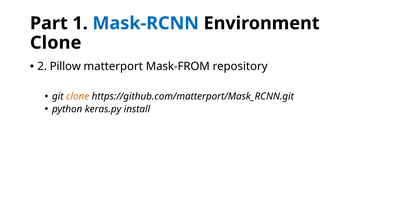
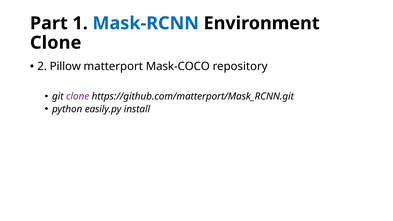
Mask-FROM: Mask-FROM -> Mask-COCO (178, 66)
clone colour: orange -> purple (78, 96)
keras.py: keras.py -> easily.py (103, 109)
